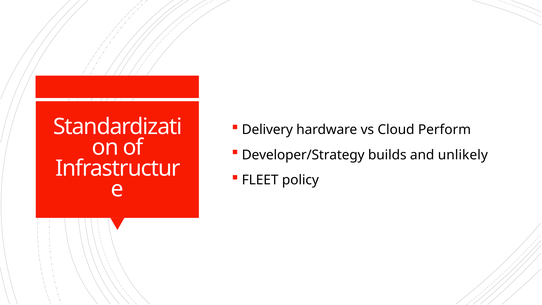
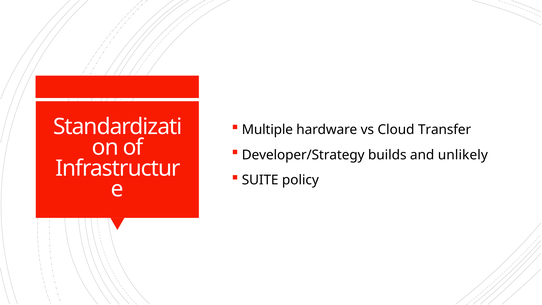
Delivery: Delivery -> Multiple (267, 130)
Perform: Perform -> Transfer (445, 130)
FLEET: FLEET -> SUITE (260, 180)
